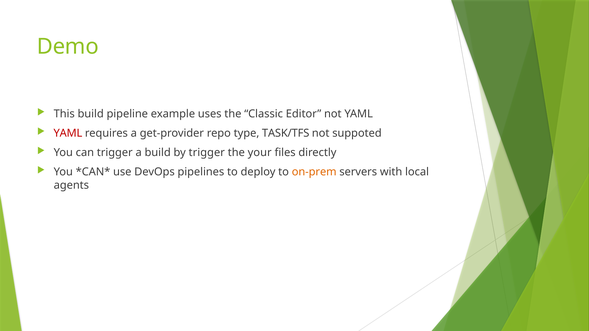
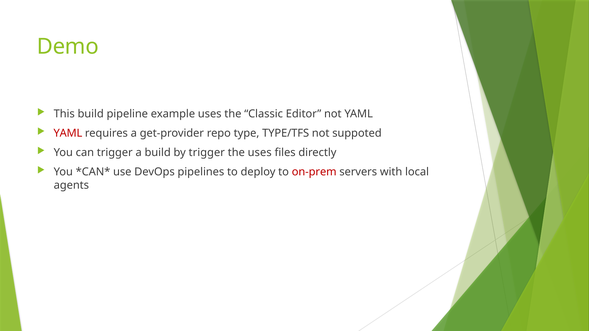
TASK/TFS: TASK/TFS -> TYPE/TFS (286, 133)
the your: your -> uses (260, 153)
on-prem colour: orange -> red (314, 172)
